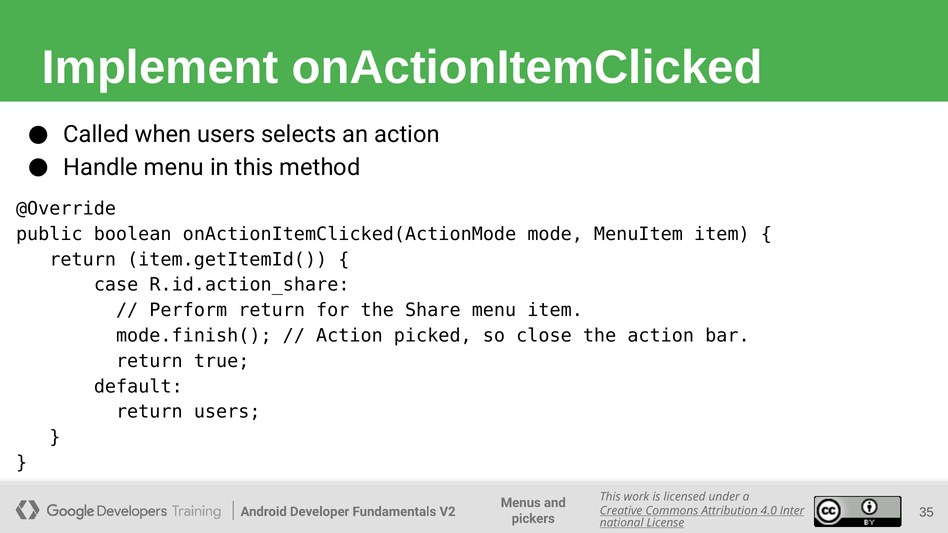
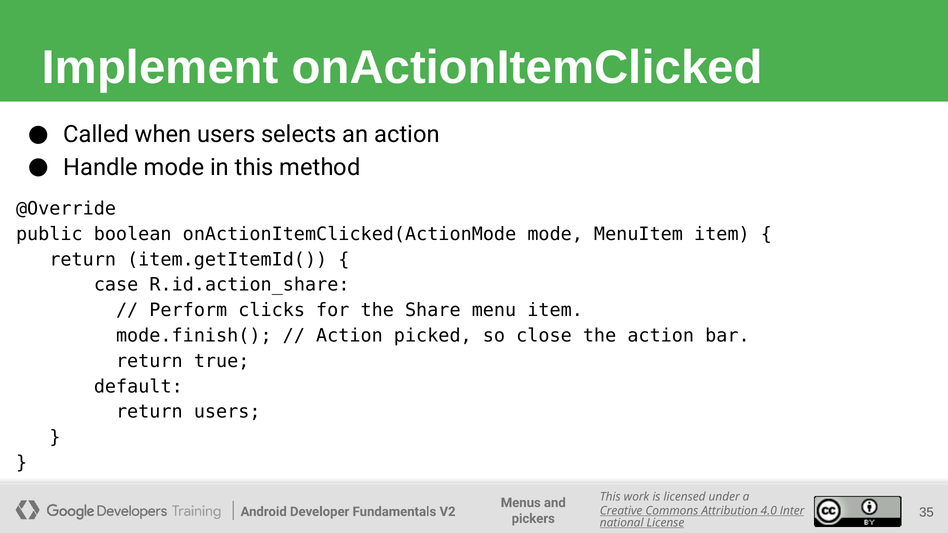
Handle menu: menu -> mode (174, 167)
Perform return: return -> clicks (272, 310)
